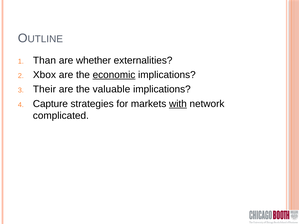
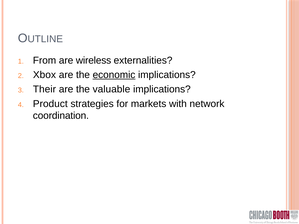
Than: Than -> From (45, 61)
whether: whether -> wireless (94, 61)
Capture: Capture -> Product (50, 104)
with underline: present -> none (178, 104)
complicated: complicated -> coordination (61, 116)
